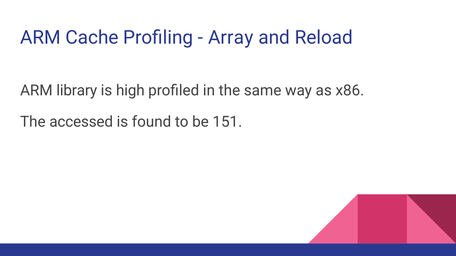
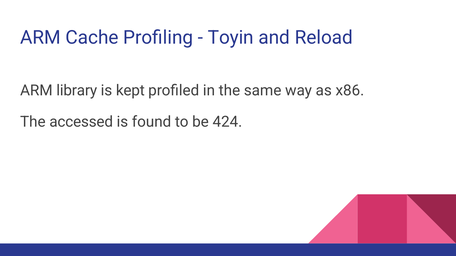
Array: Array -> Toyin (231, 38)
high: high -> kept (130, 91)
151: 151 -> 424 (227, 122)
